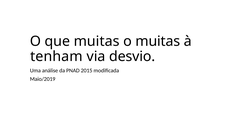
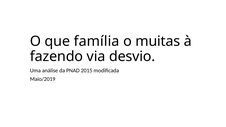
que muitas: muitas -> família (97, 41)
tenham: tenham -> fazendo (56, 56)
